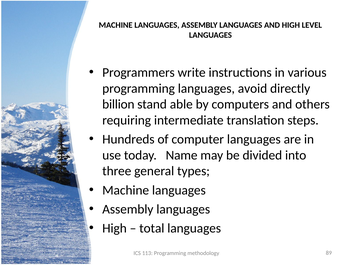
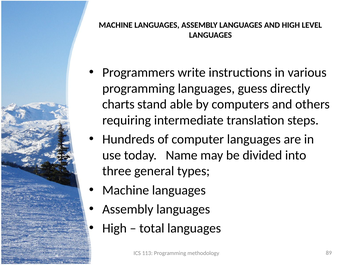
avoid: avoid -> guess (253, 88)
billion: billion -> charts (118, 104)
